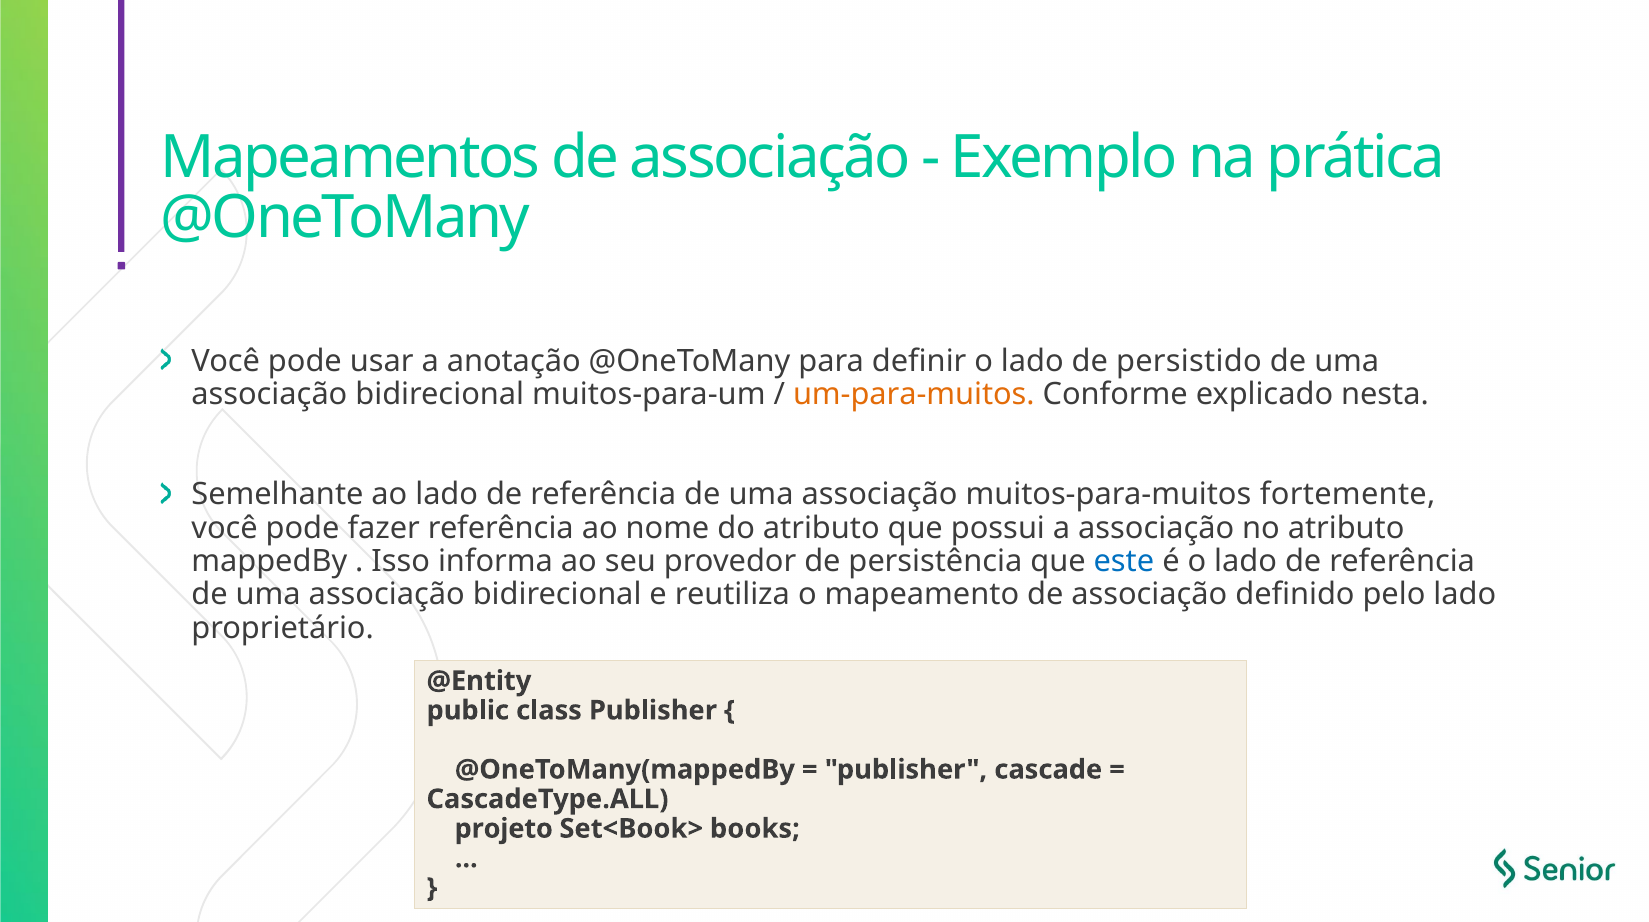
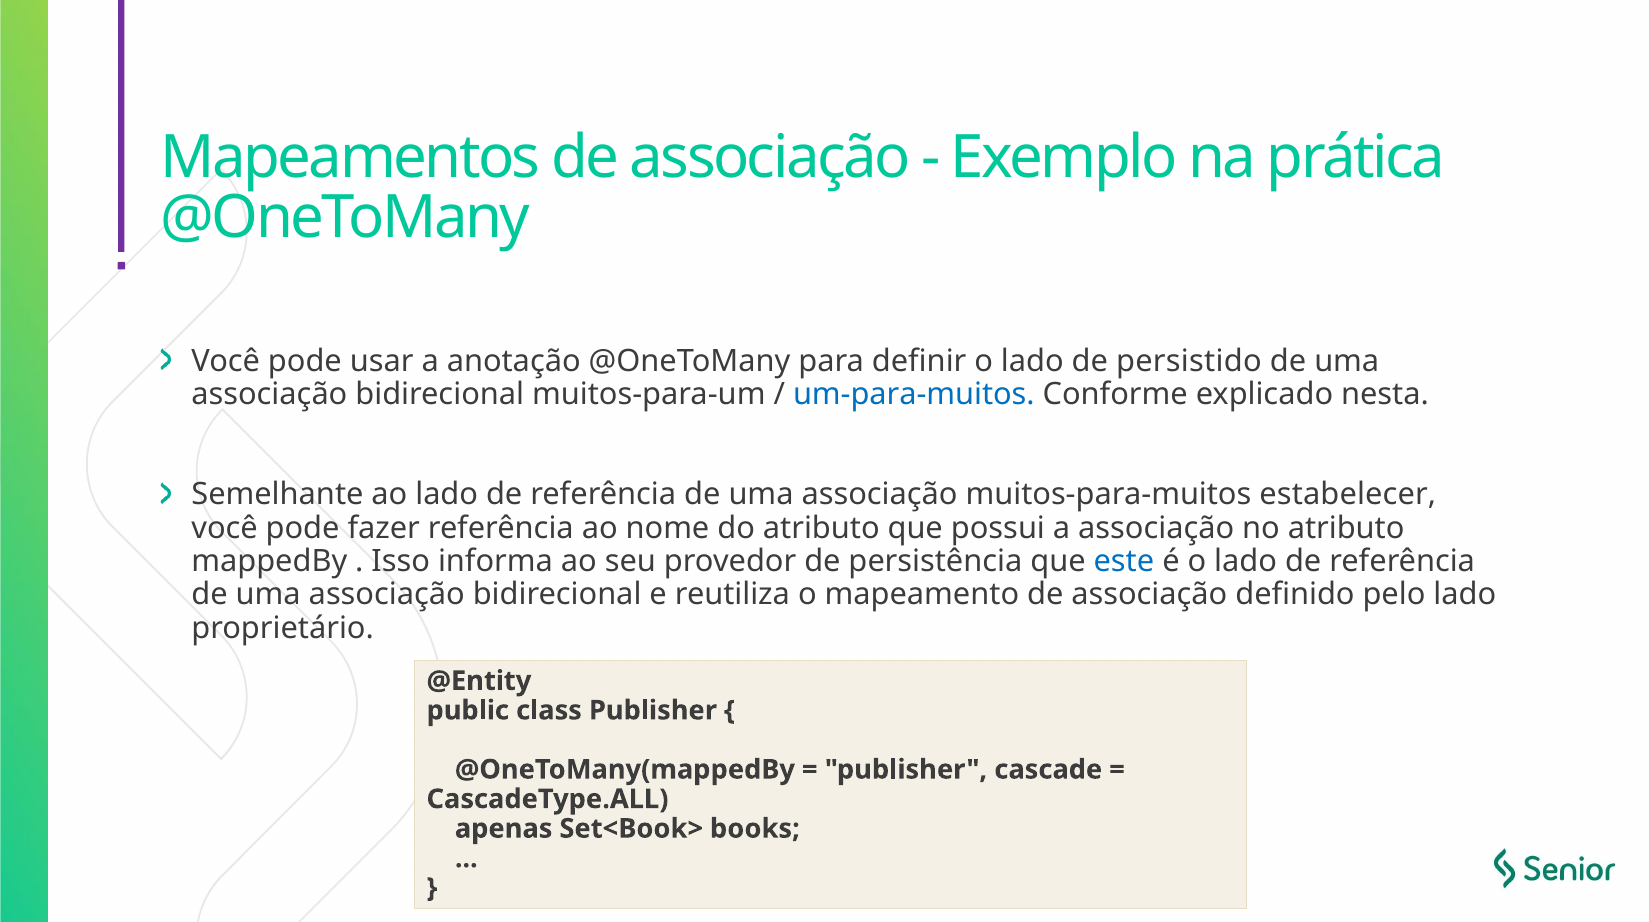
um-para-muitos colour: orange -> blue (914, 394)
fortemente: fortemente -> estabelecer (1348, 495)
projeto: projeto -> apenas (504, 828)
